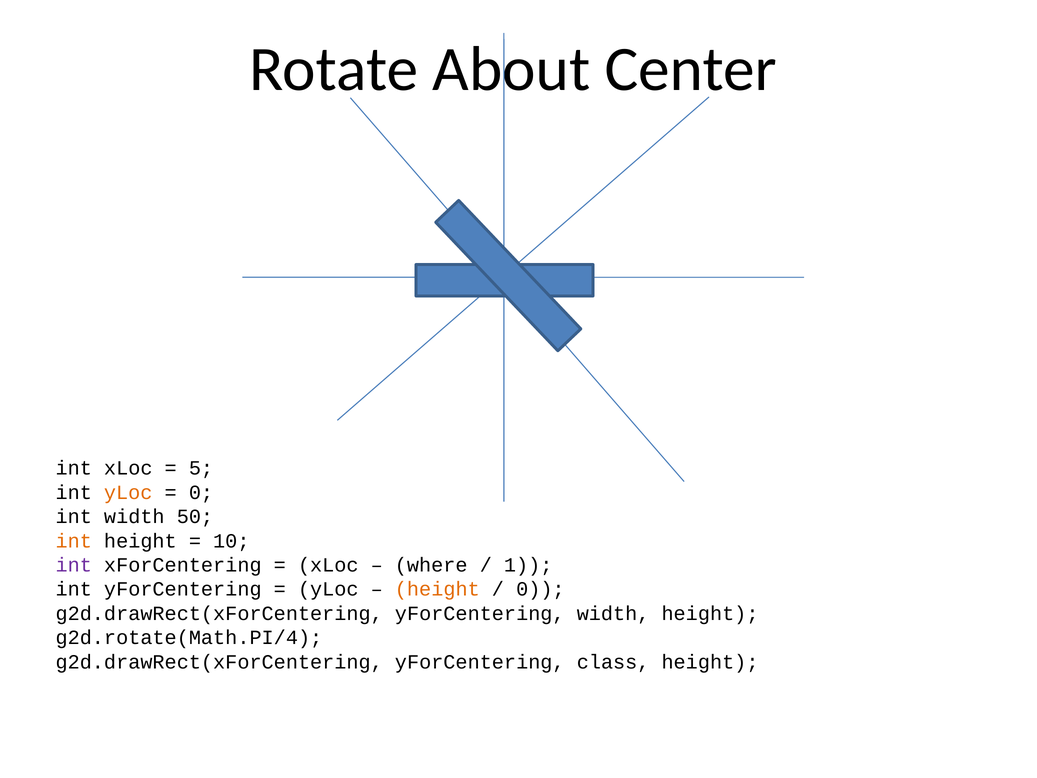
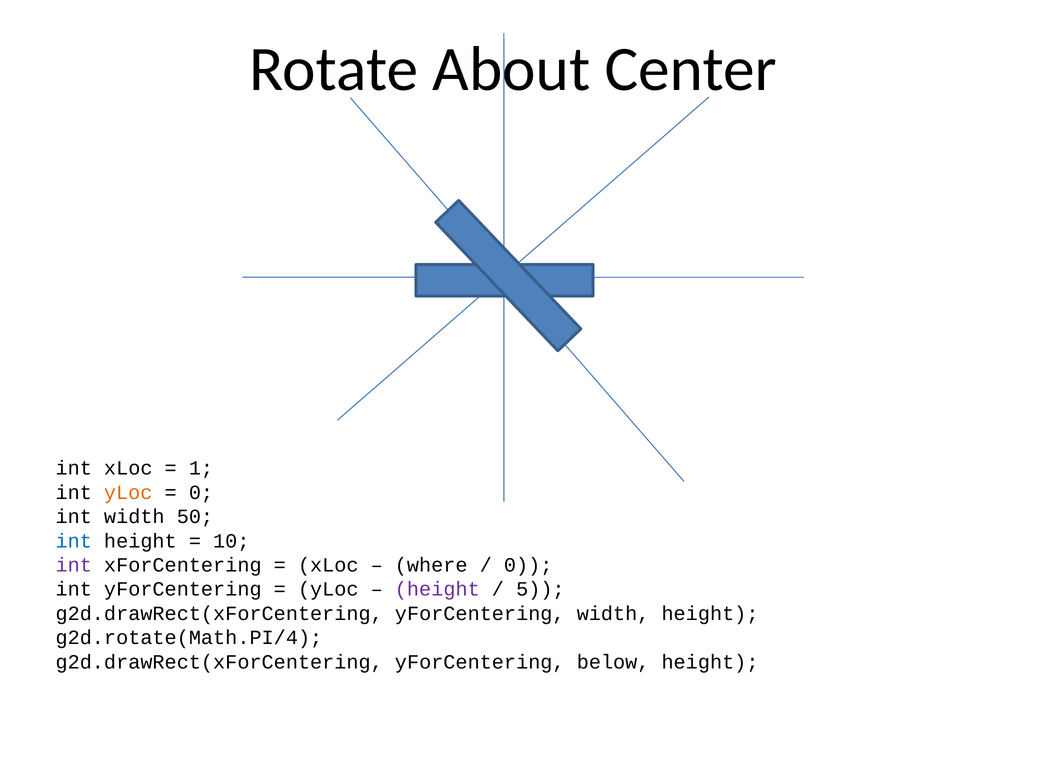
5: 5 -> 1 (201, 468)
int colour: orange -> blue (74, 541)
1: 1 -> 0 (528, 565)
height colour: orange -> purple (437, 589)
0: 0 -> 5 (540, 589)
class: class -> below (613, 662)
